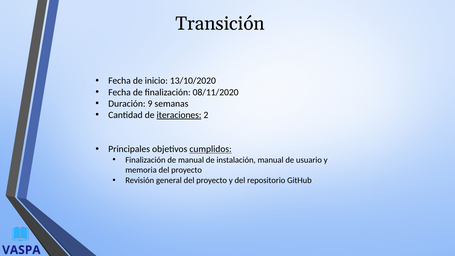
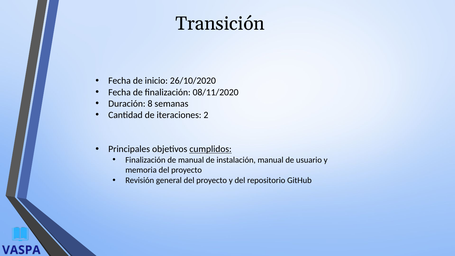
13/10/2020: 13/10/2020 -> 26/10/2020 (193, 81)
9: 9 -> 8 (150, 104)
iteraciones underline: present -> none (179, 115)
